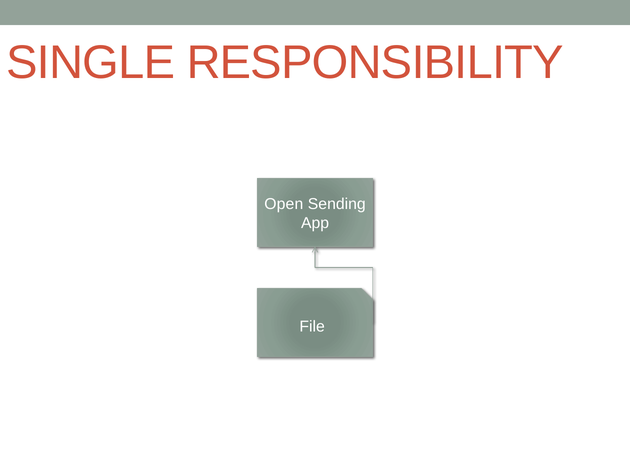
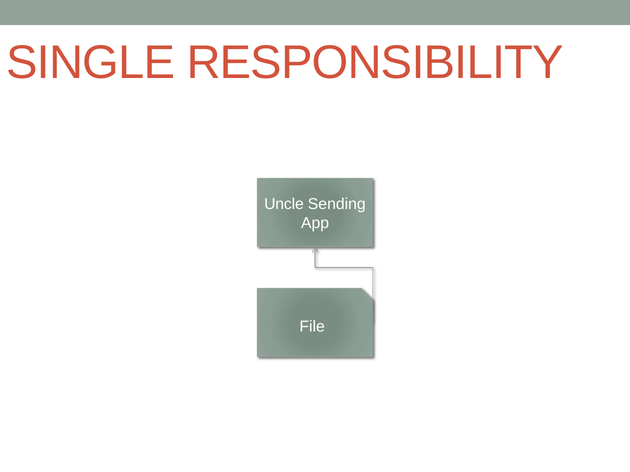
Open: Open -> Uncle (284, 204)
